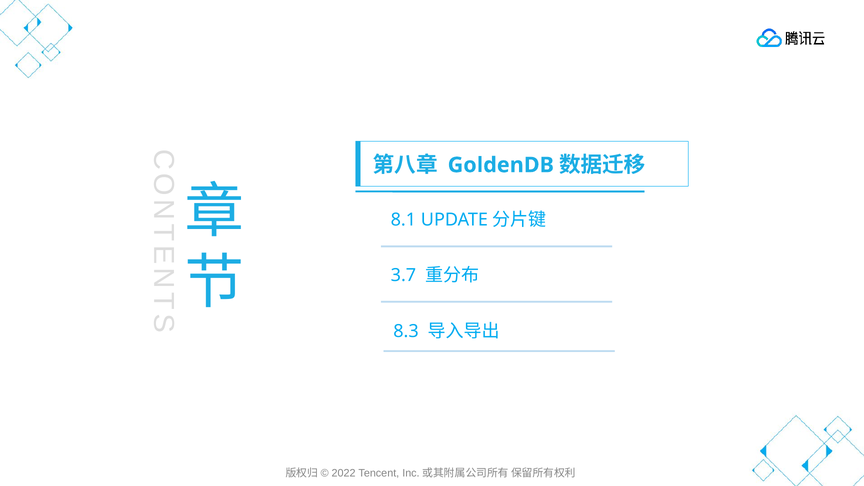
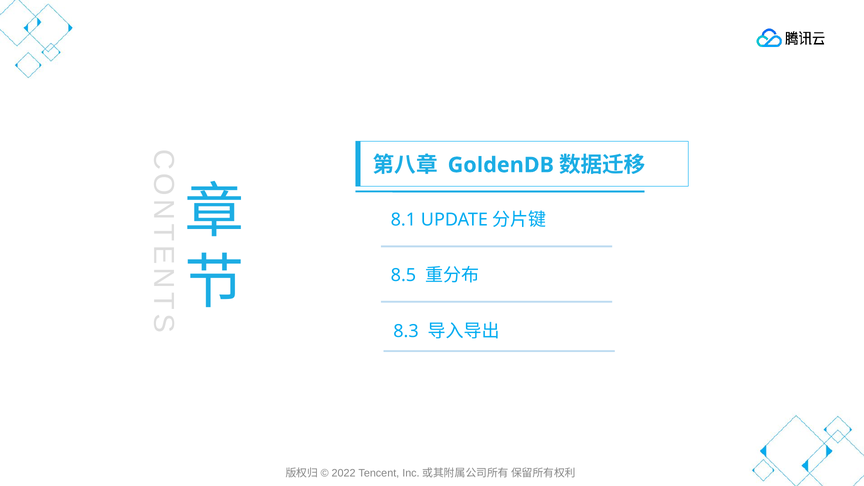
3.7: 3.7 -> 8.5 (403, 275)
